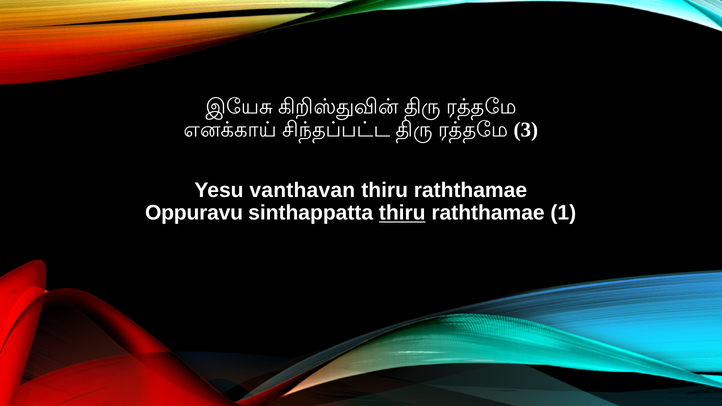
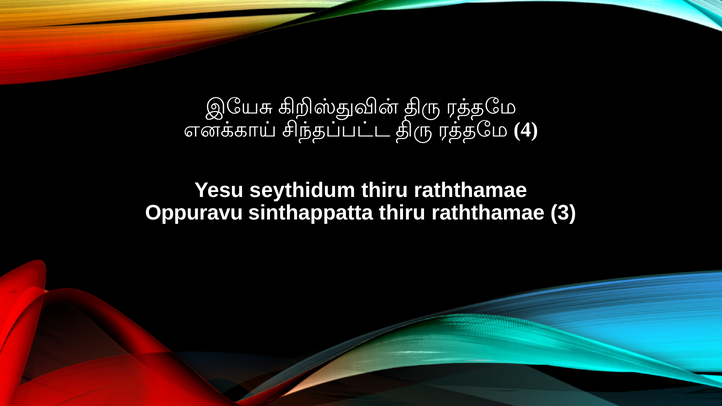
3: 3 -> 4 (526, 130)
vanthavan: vanthavan -> seythidum (302, 190)
thiru underline: present -> none (402, 213)
1: 1 -> 3 (563, 213)
